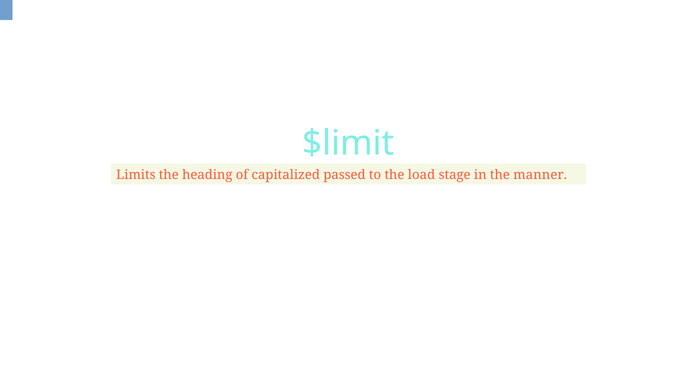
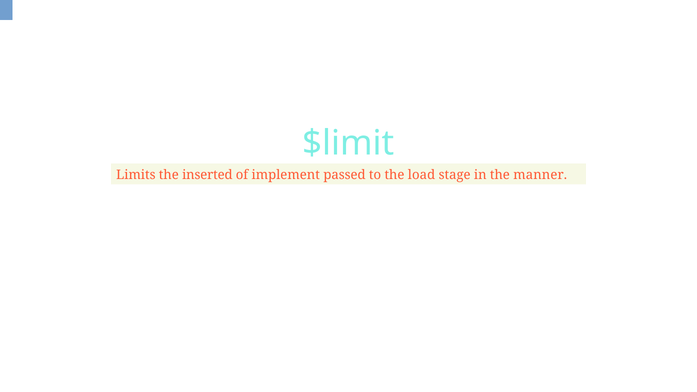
heading: heading -> inserted (207, 175)
capitalized: capitalized -> implement (286, 175)
